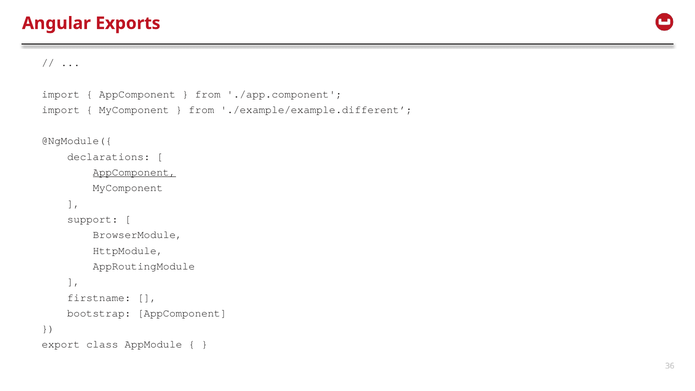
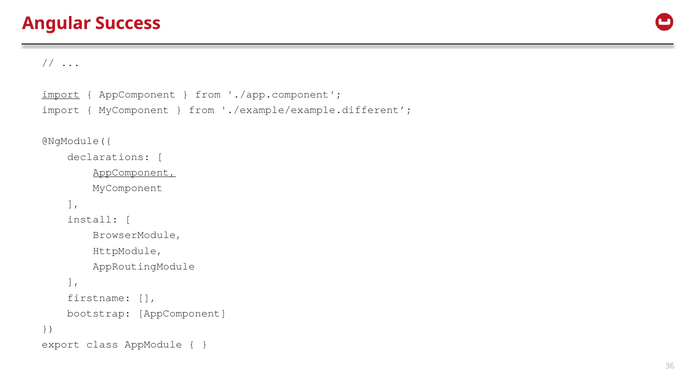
Exports: Exports -> Success (128, 23)
import underline: none -> present (61, 94)
support: support -> install (93, 219)
